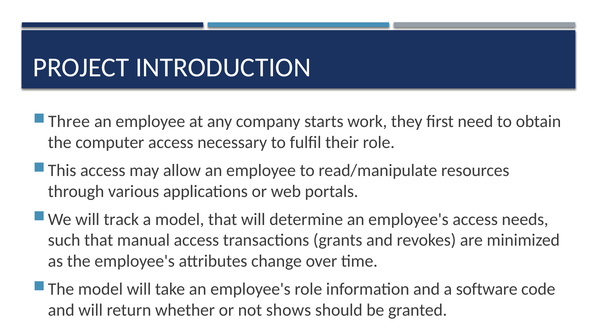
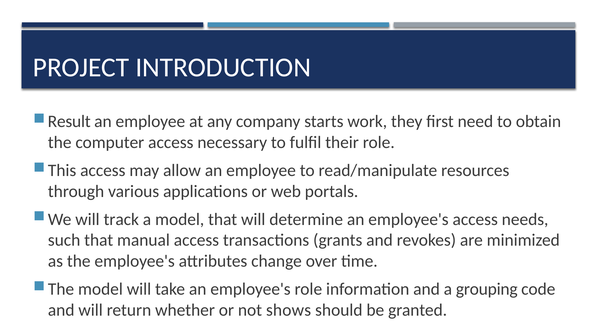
Three: Three -> Result (69, 121)
software: software -> grouping (487, 289)
